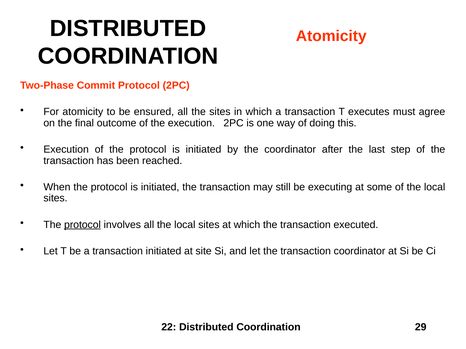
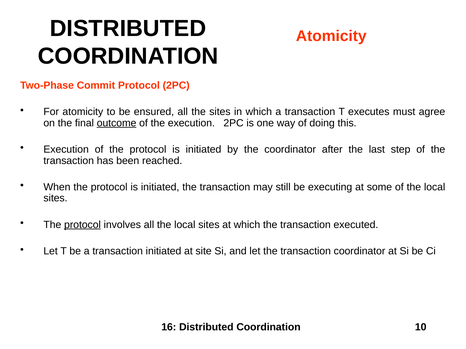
outcome underline: none -> present (117, 123)
22: 22 -> 16 (169, 328)
29: 29 -> 10 (421, 328)
